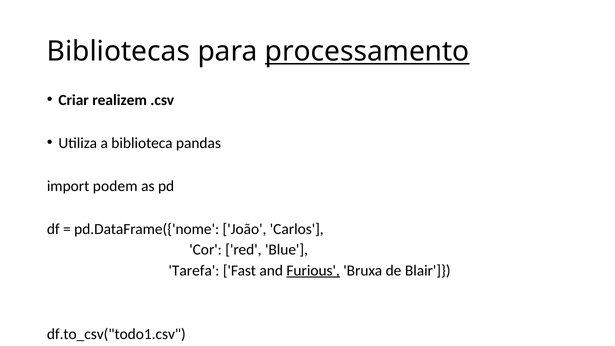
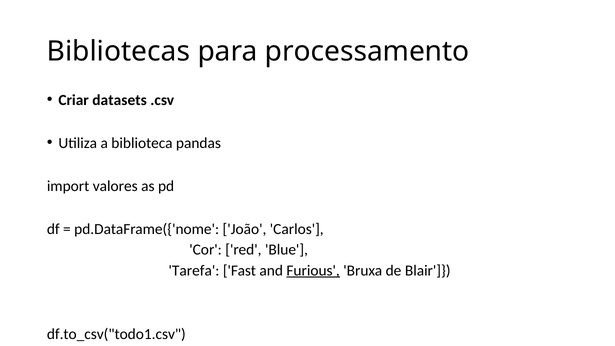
processamento underline: present -> none (367, 52)
realizem: realizem -> datasets (120, 100)
podem: podem -> valores (115, 186)
